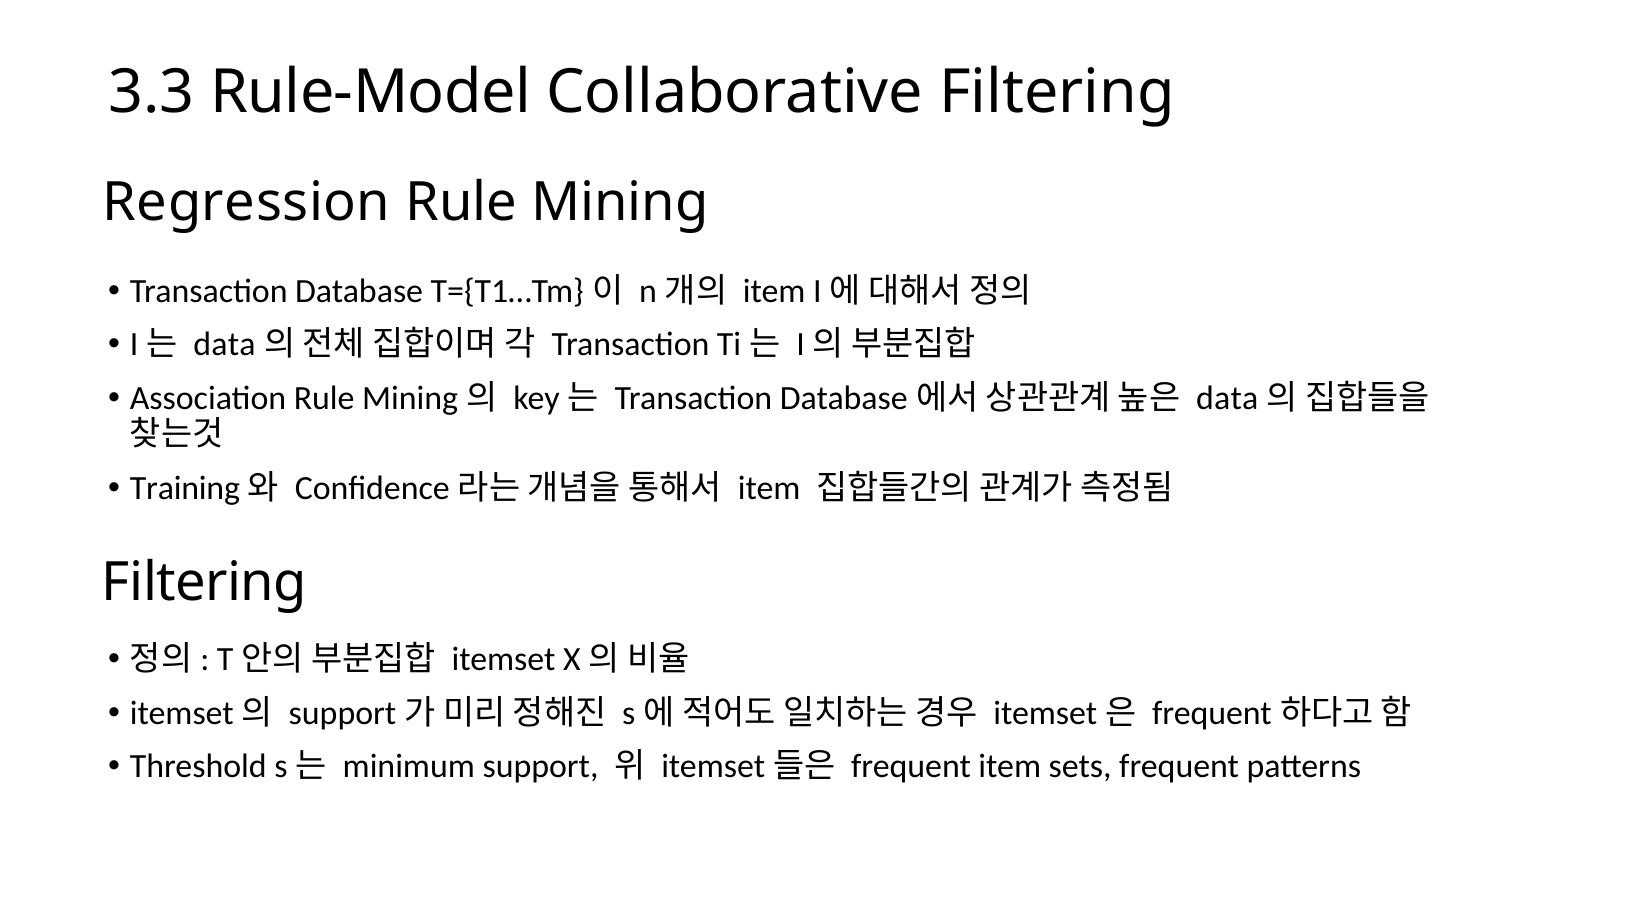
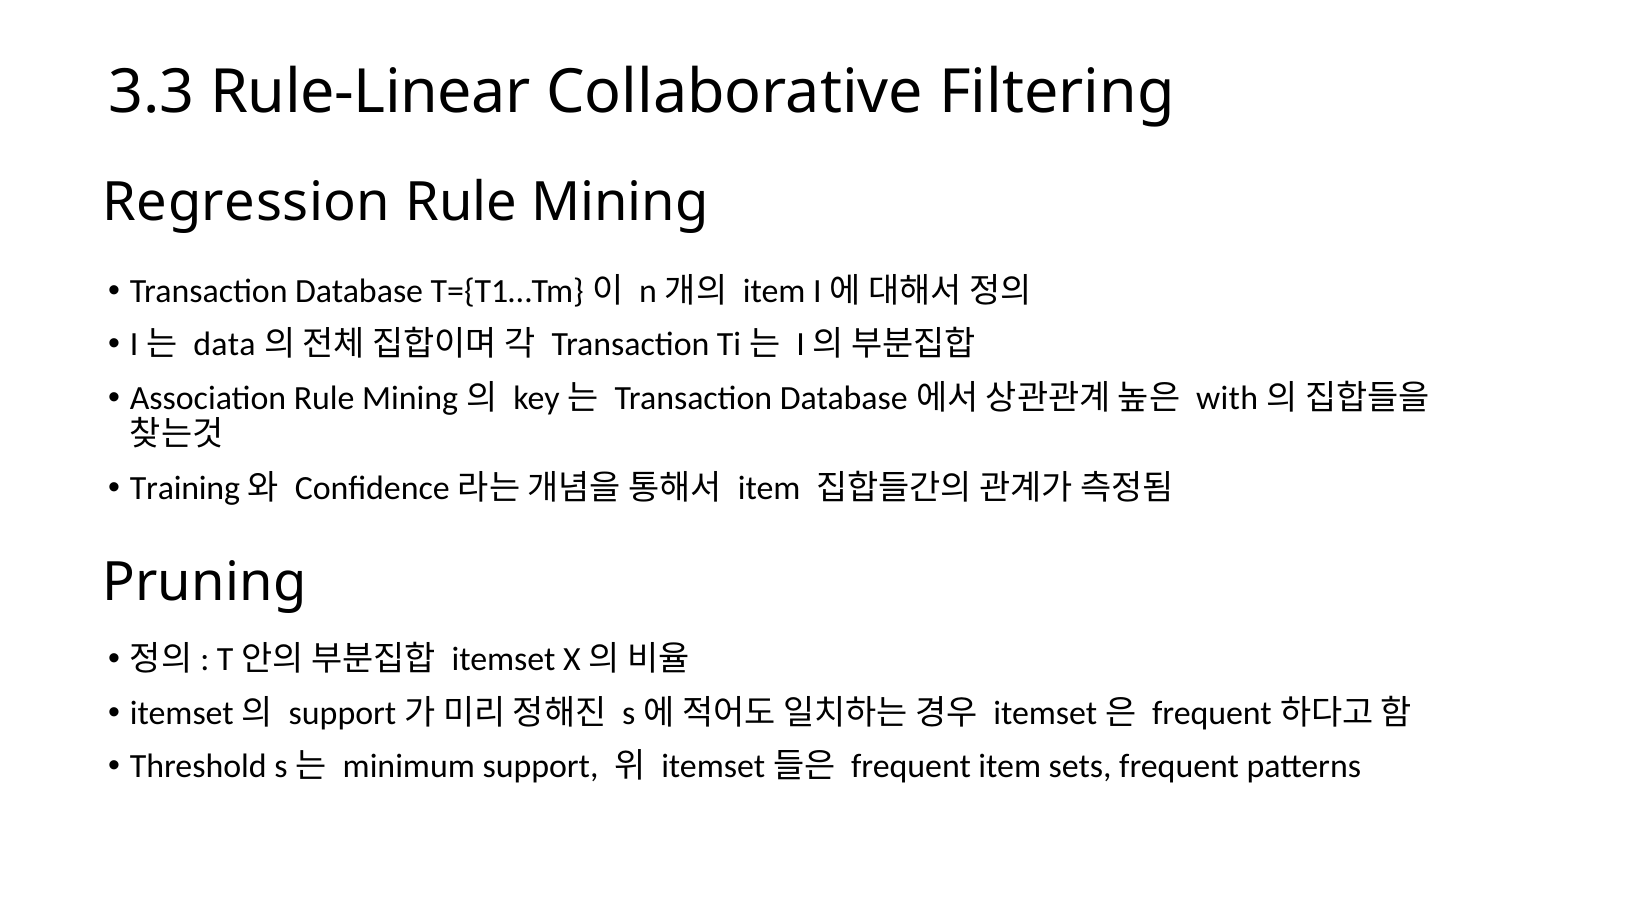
Rule-Model: Rule-Model -> Rule-Linear (371, 92)
data: data -> with (1227, 398)
Filtering: Filtering -> Pruning (204, 583)
